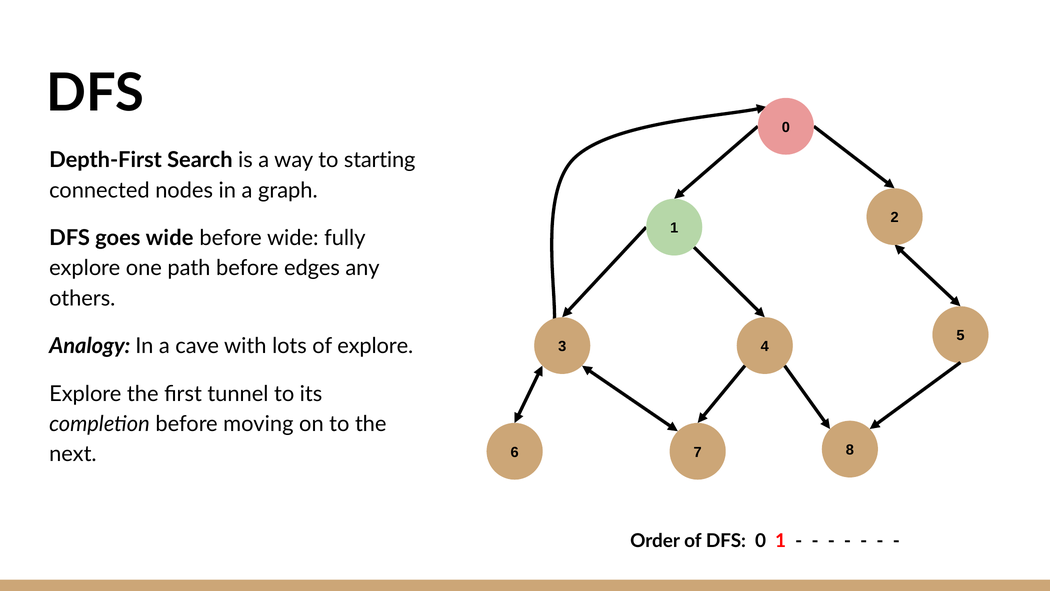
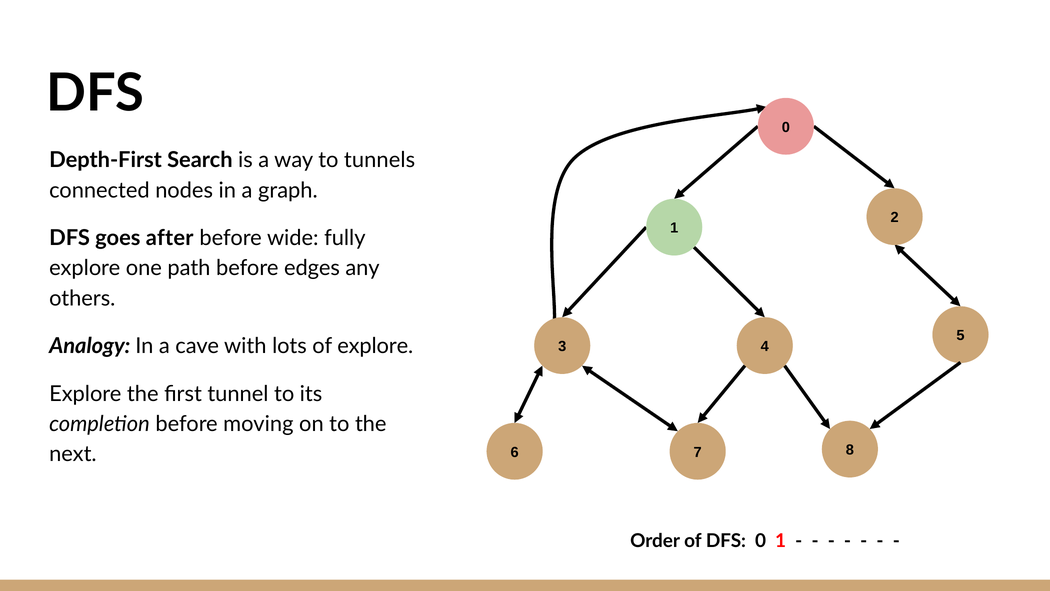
starting: starting -> tunnels (380, 160)
goes wide: wide -> after (170, 238)
